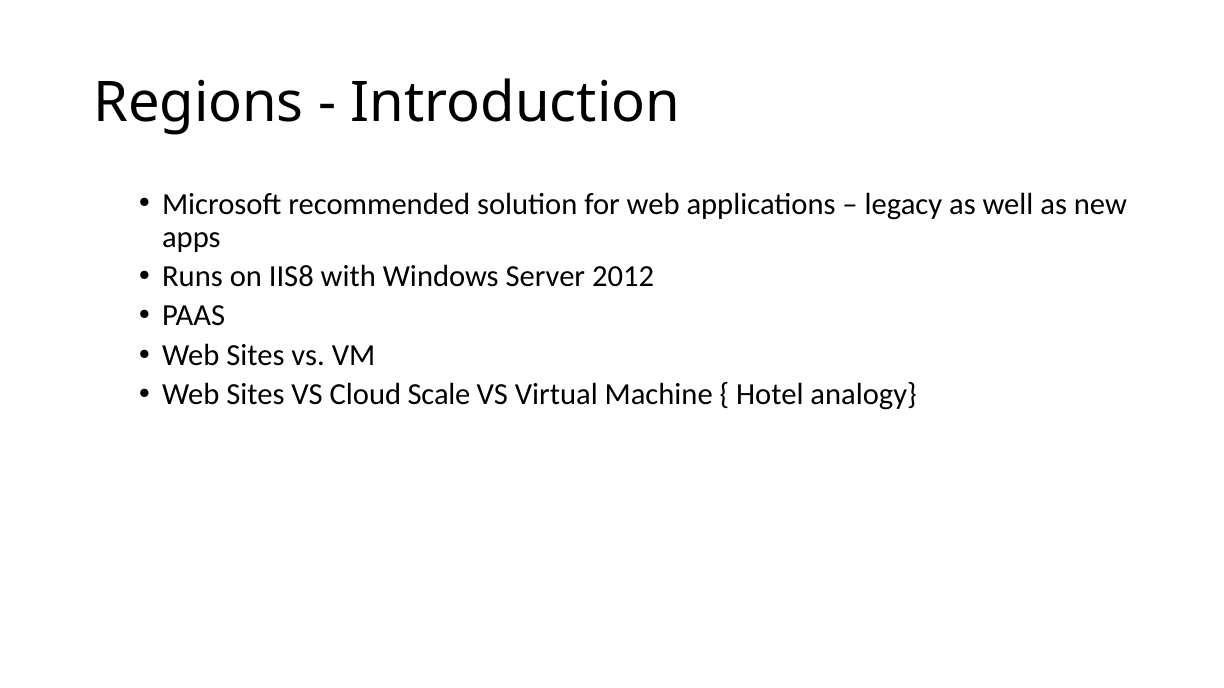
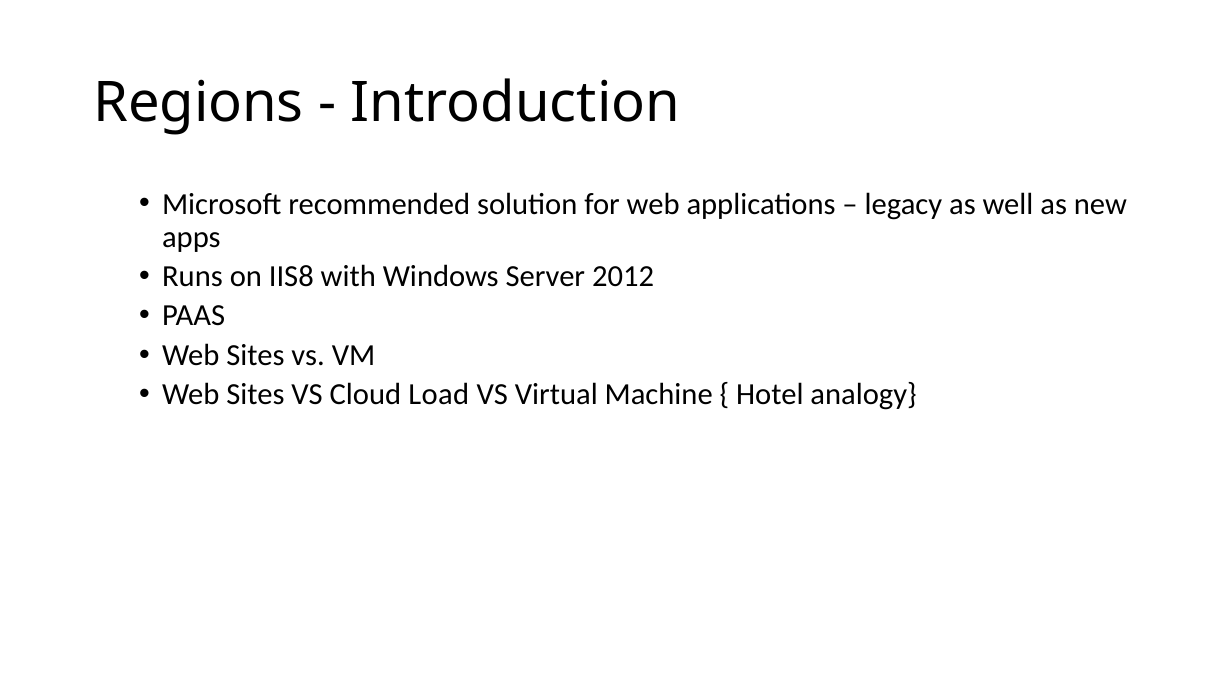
Scale: Scale -> Load (439, 395)
